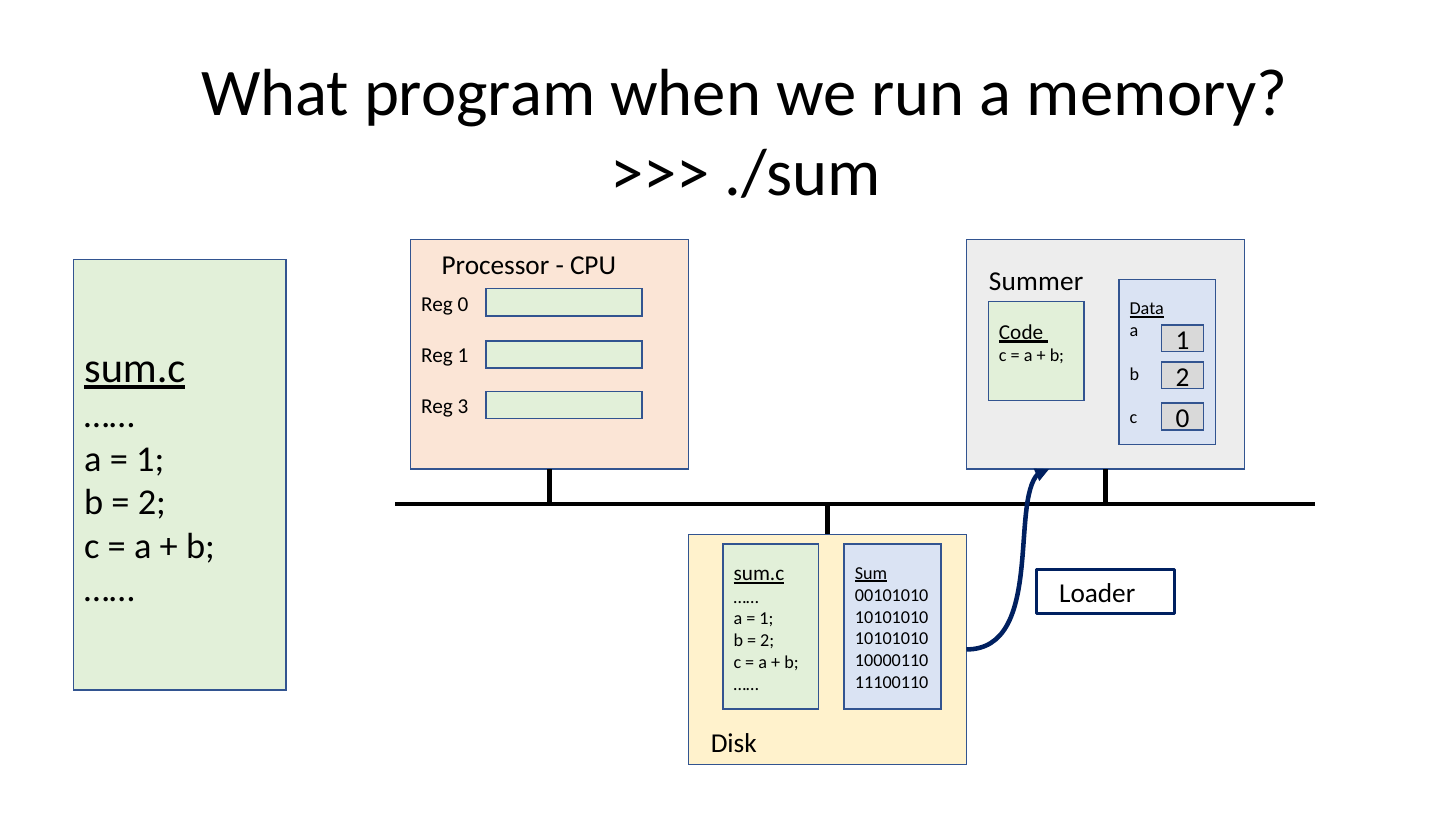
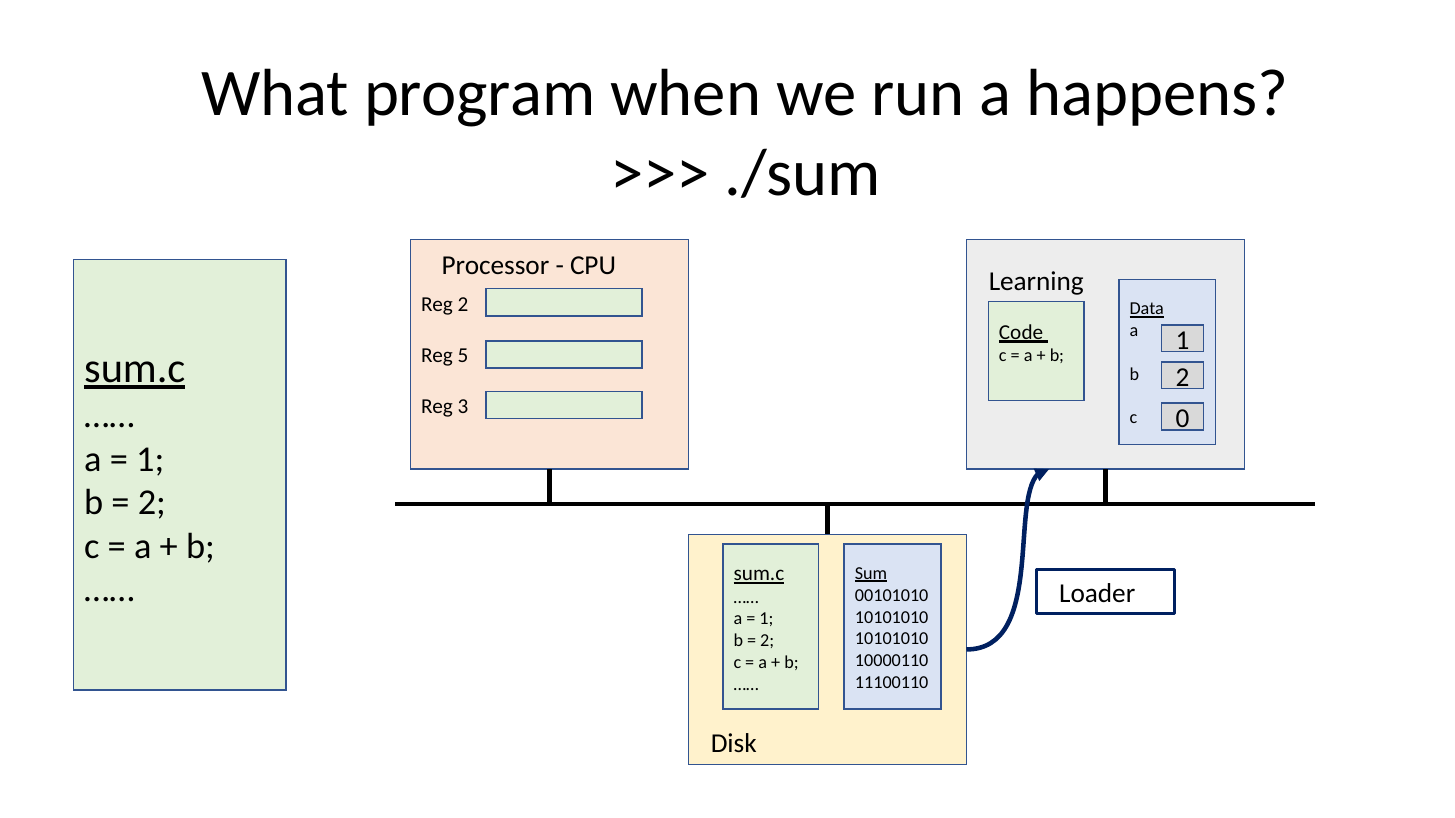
memory: memory -> happens (1158, 94)
Summer: Summer -> Learning (1036, 281)
Reg 0: 0 -> 2 (463, 305)
Reg 1: 1 -> 5 (463, 356)
